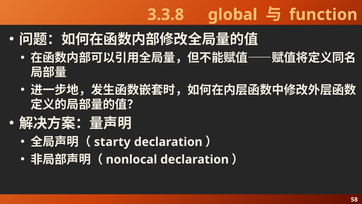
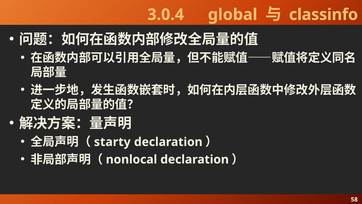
3.3.8: 3.3.8 -> 3.0.4 (166, 15)
function: function -> classinfo (323, 15)
